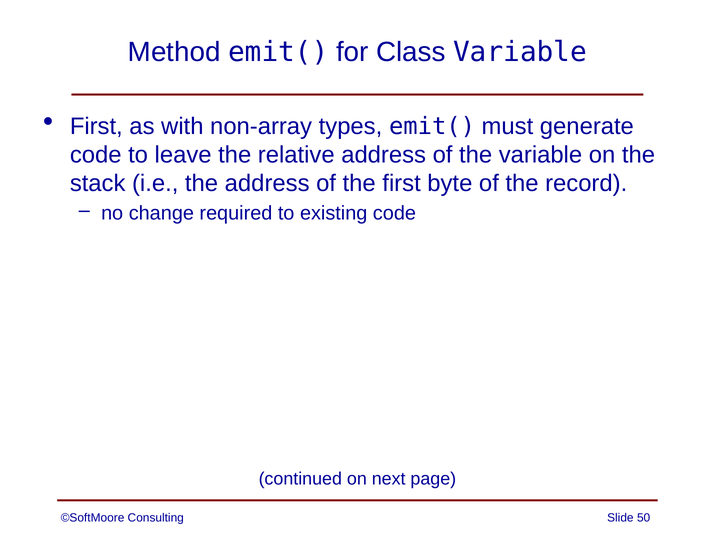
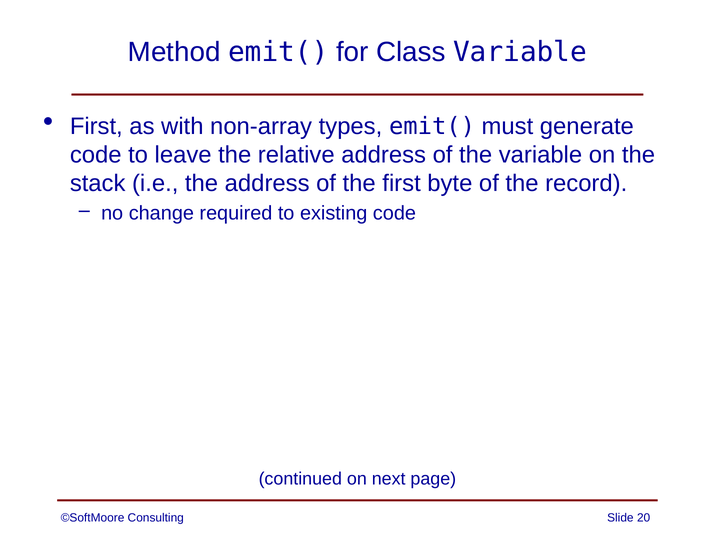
50: 50 -> 20 (644, 518)
